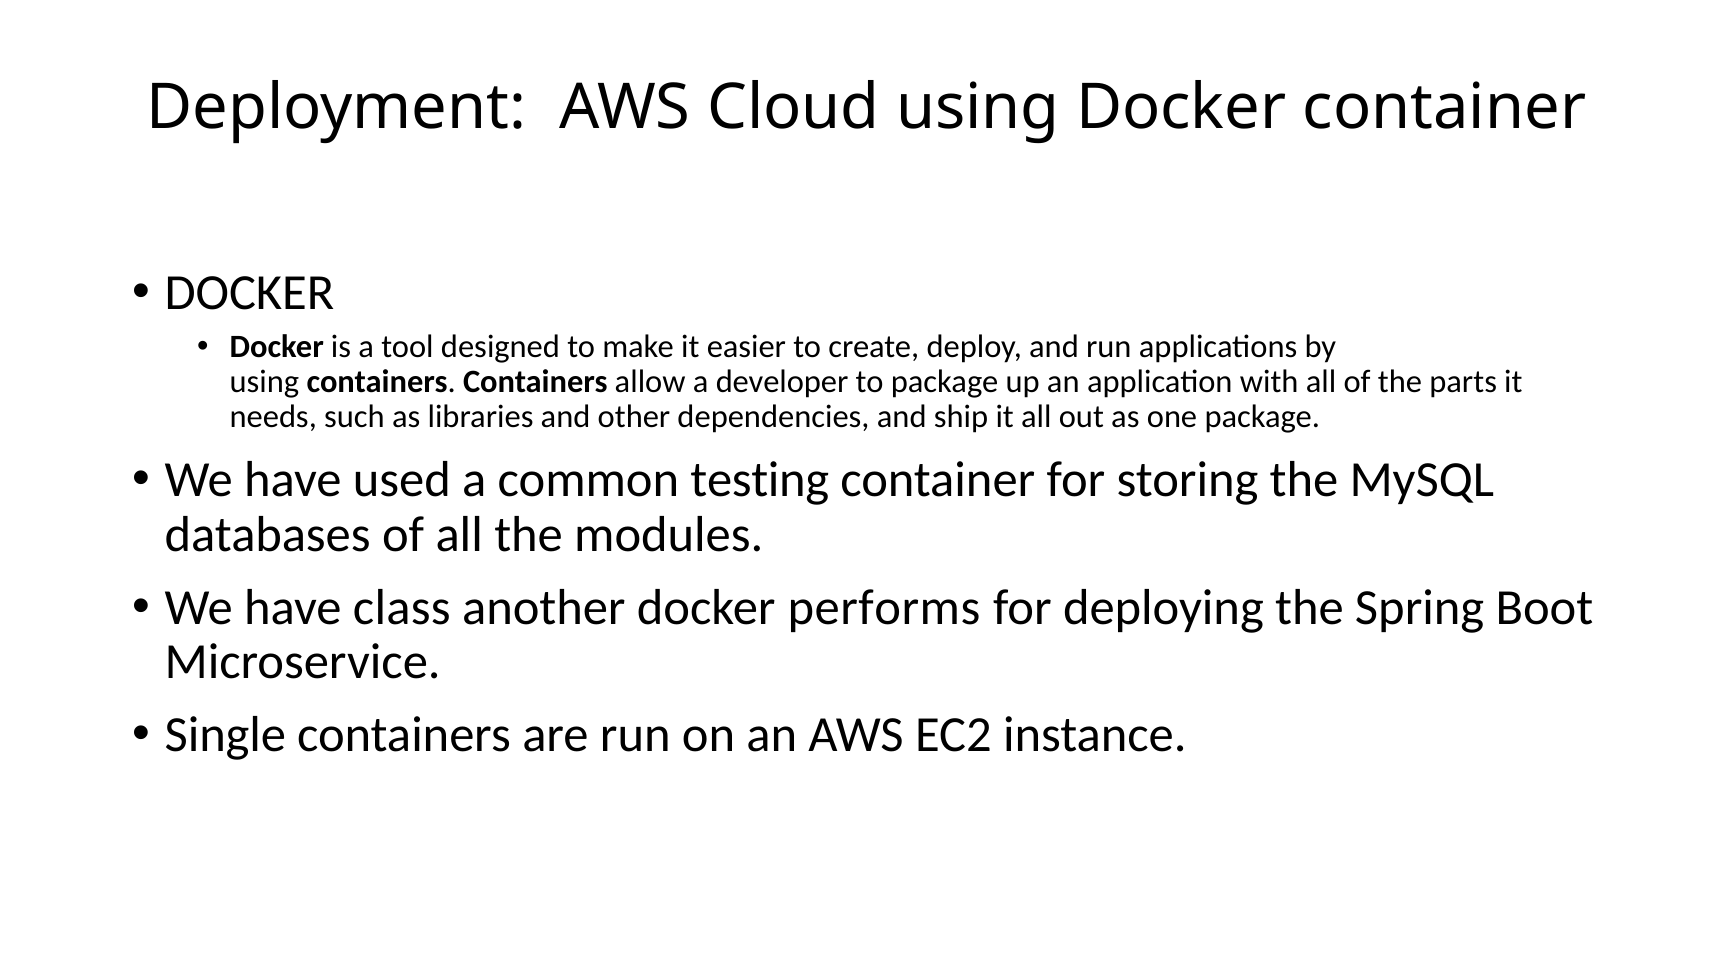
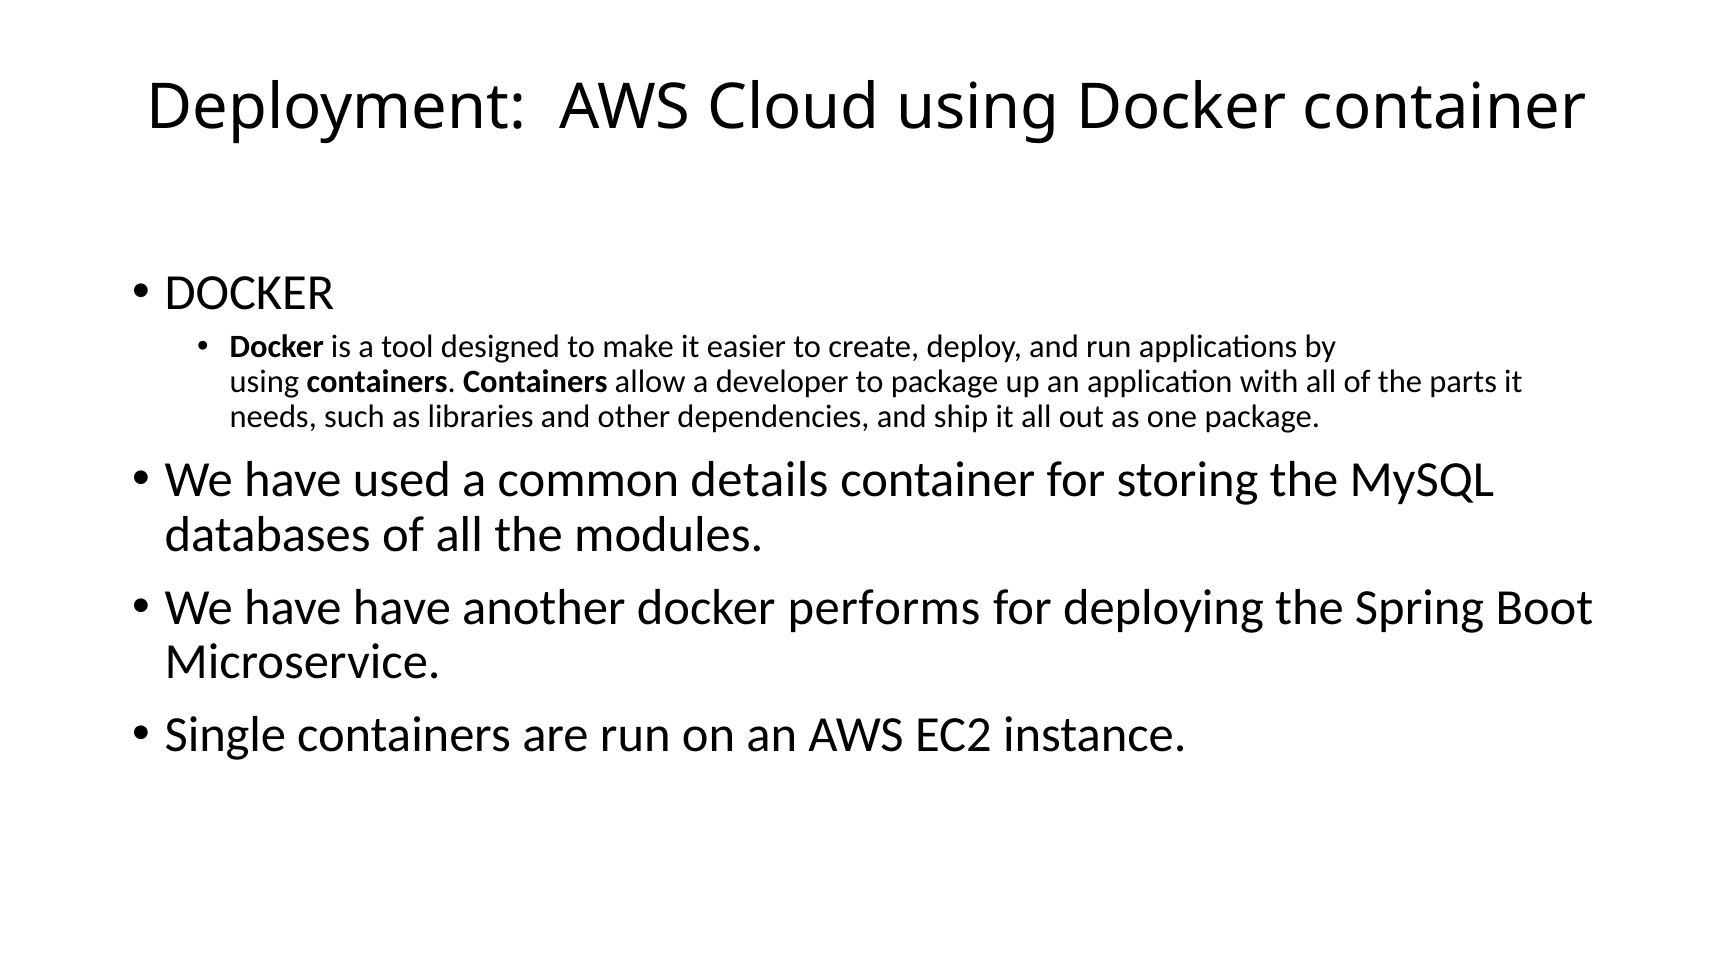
testing: testing -> details (760, 480)
have class: class -> have (402, 608)
